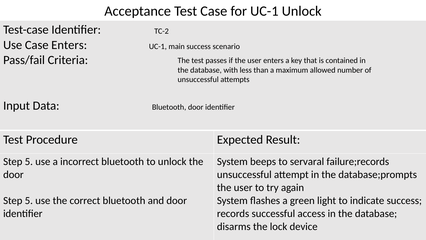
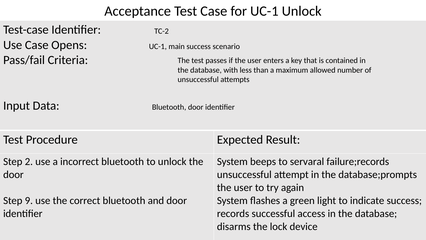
Case Enters: Enters -> Opens (69, 45)
5: 5 -> 2 (29, 161)
5: 5 -> 9 (29, 200)
